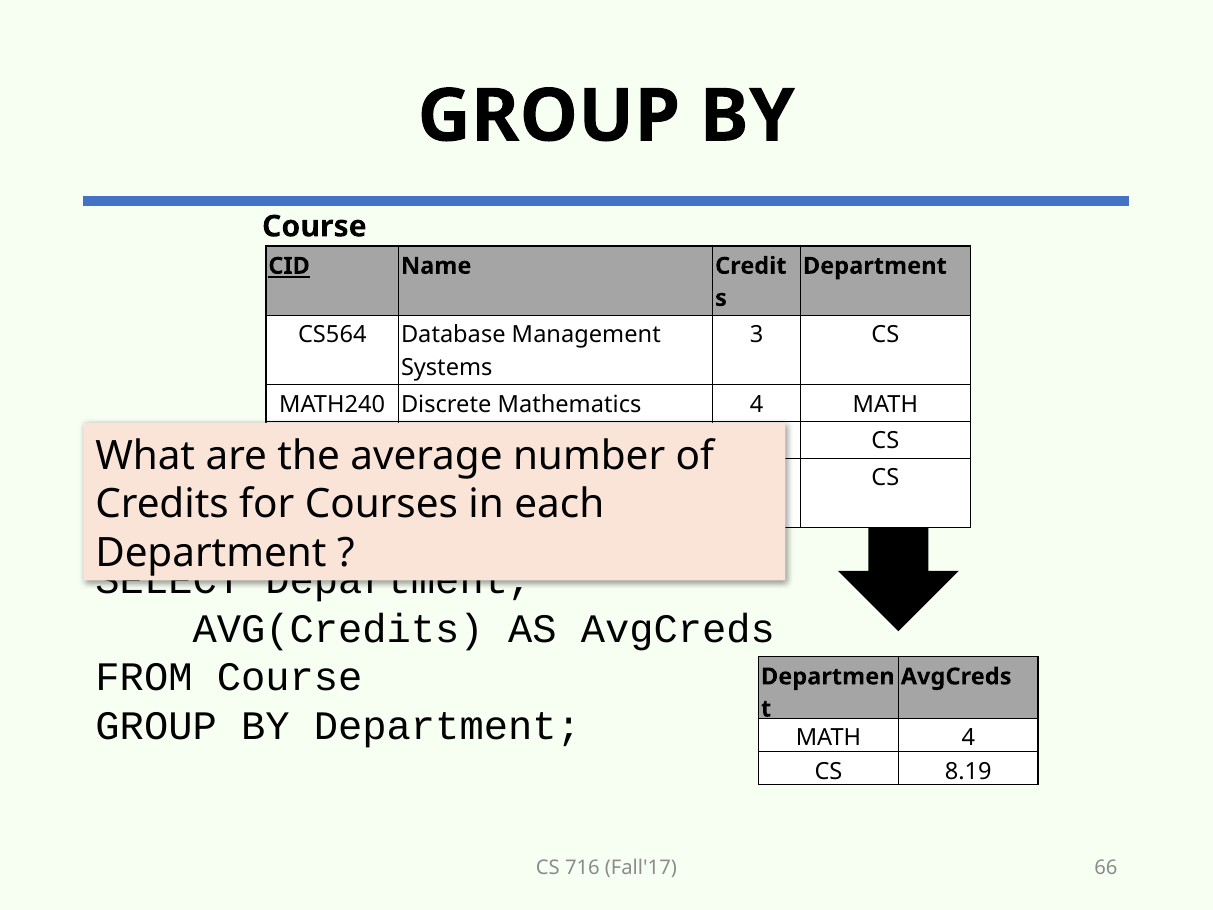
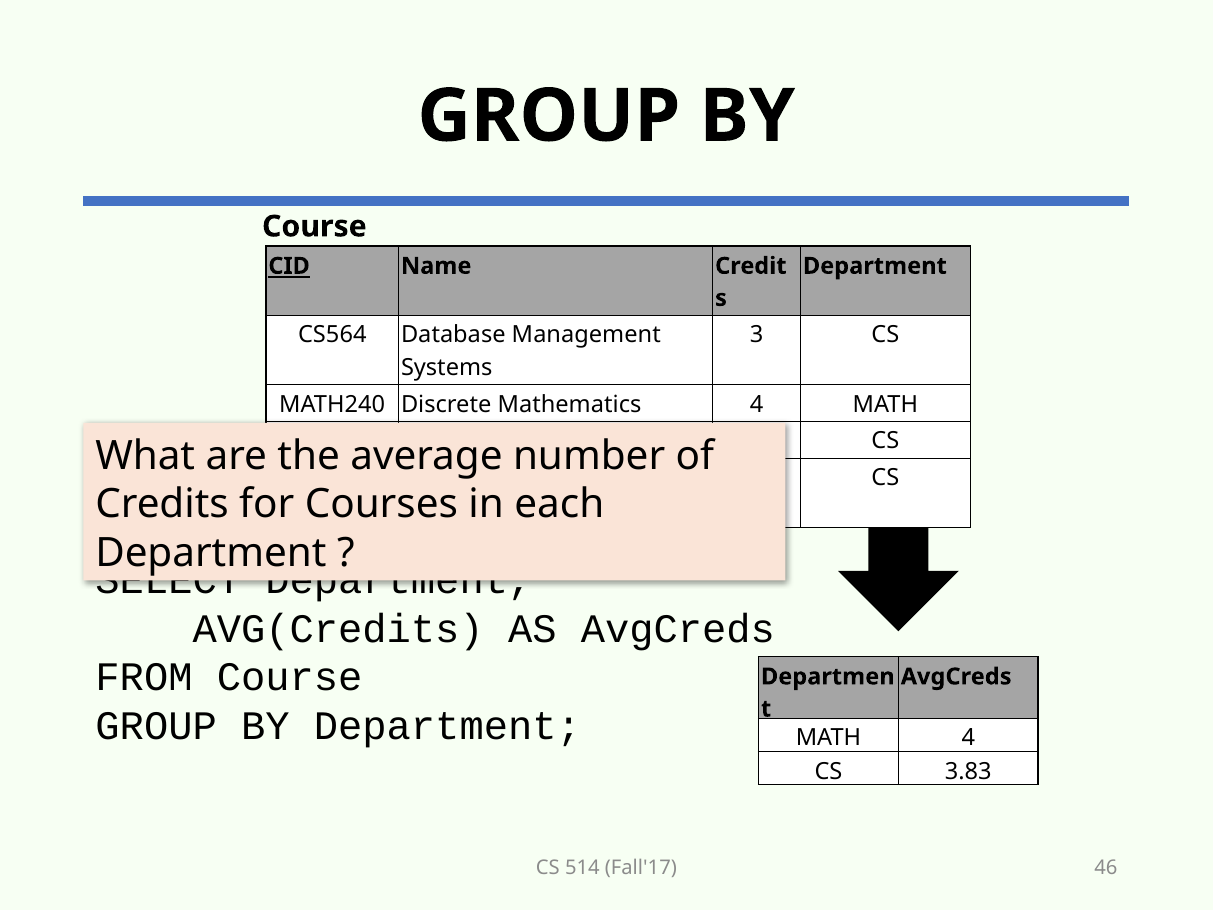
8.19: 8.19 -> 3.83 (968, 771)
716: 716 -> 514 (582, 867)
66: 66 -> 46 (1106, 867)
